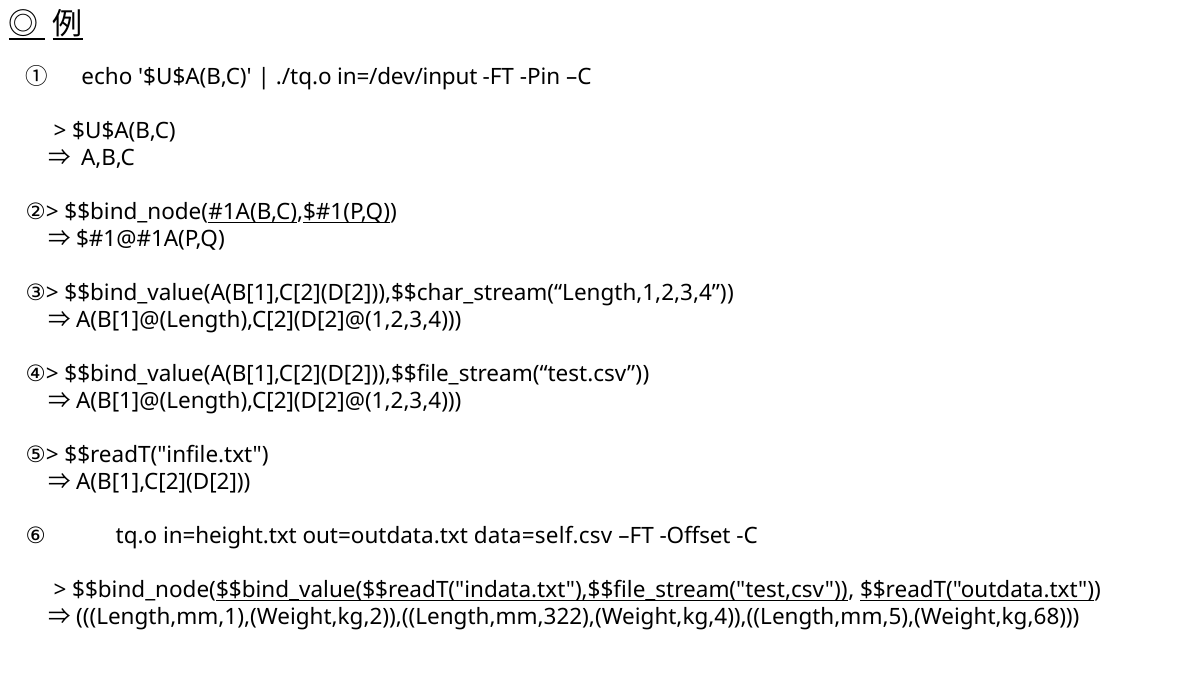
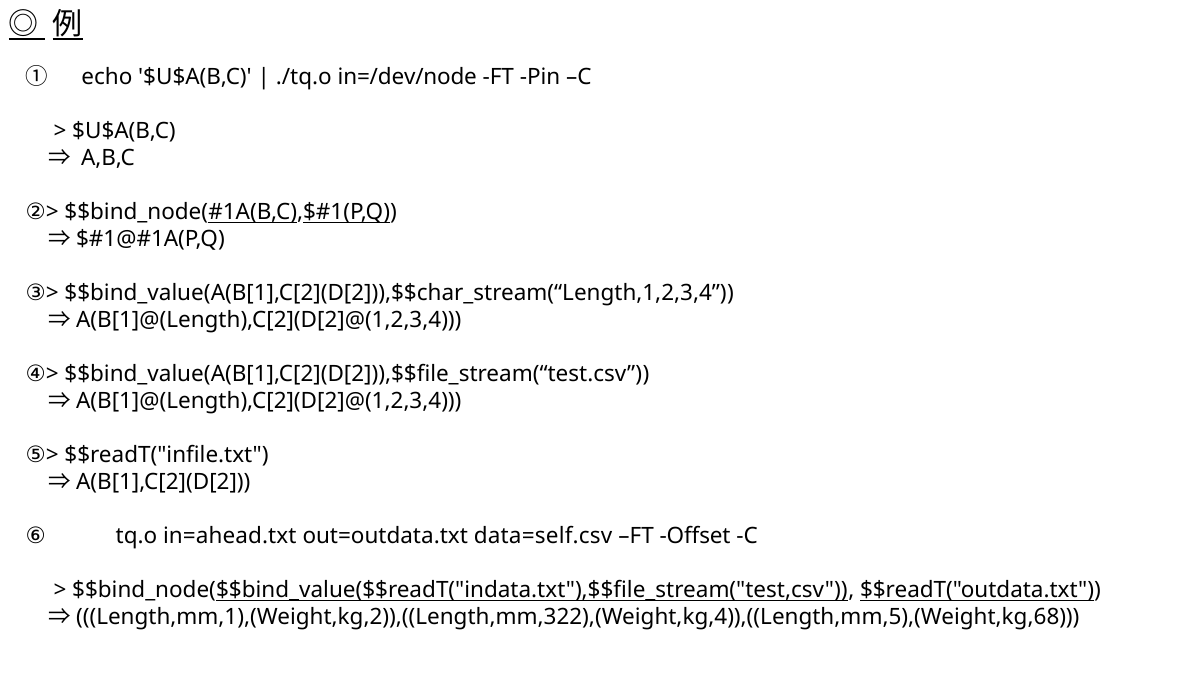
in=/dev/input: in=/dev/input -> in=/dev/node (407, 77)
in=height.txt: in=height.txt -> in=ahead.txt (230, 536)
